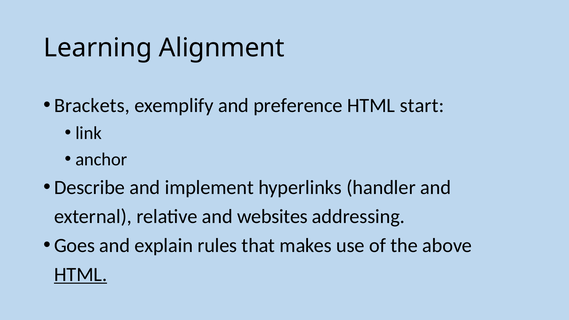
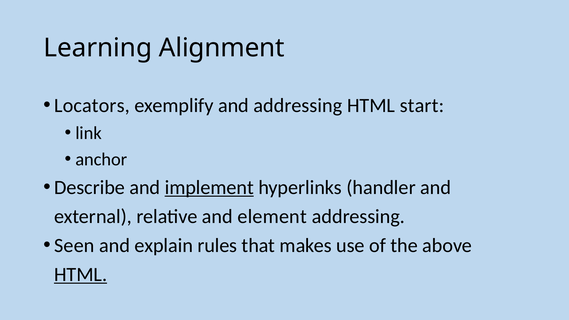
Brackets: Brackets -> Locators (92, 106)
and preference: preference -> addressing (298, 106)
implement underline: none -> present (209, 188)
websites: websites -> element (272, 217)
Goes: Goes -> Seen (74, 246)
